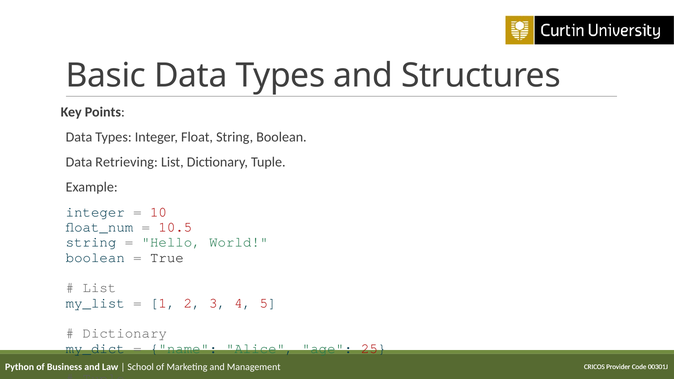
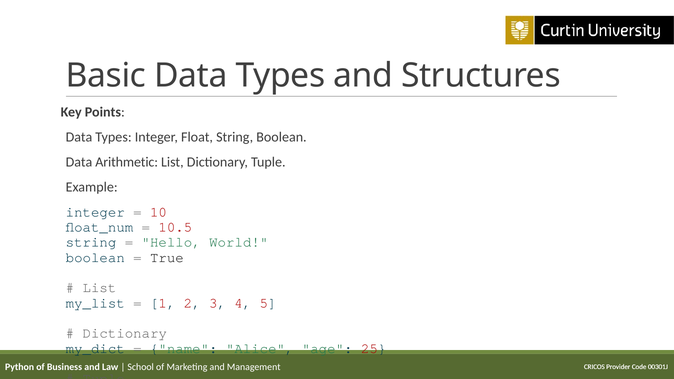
Retrieving: Retrieving -> Arithmetic (127, 162)
